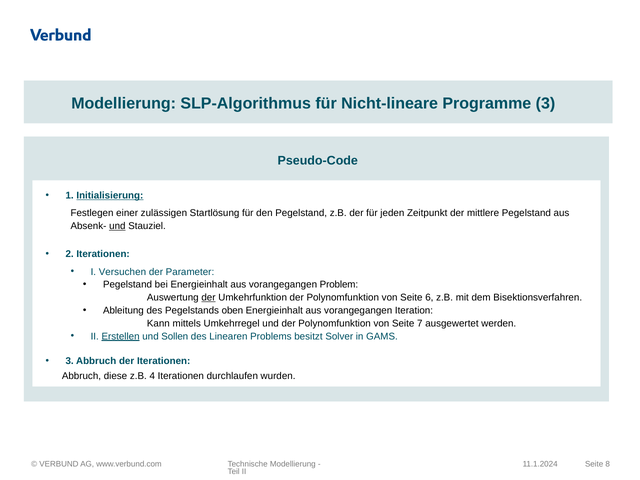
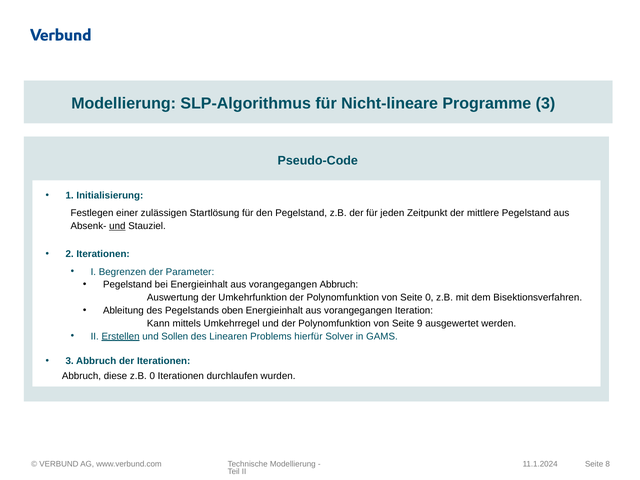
Initialisierung underline: present -> none (110, 196)
Versuchen: Versuchen -> Begrenzen (122, 272)
vorangegangen Problem: Problem -> Abbruch (339, 285)
der underline: present -> none (208, 298)
Seite 6: 6 -> 0 (429, 298)
7: 7 -> 9 (420, 323)
besitzt: besitzt -> hierfür (308, 336)
z.B 4: 4 -> 0 (152, 376)
